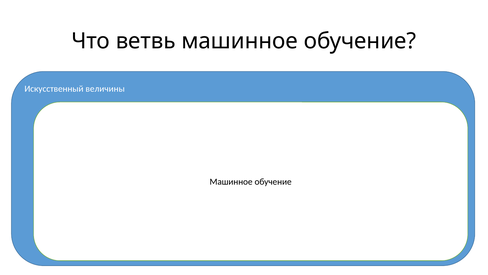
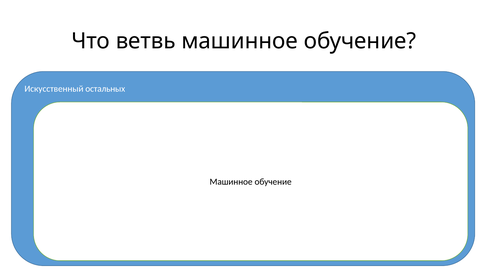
величины: величины -> остальных (105, 89)
